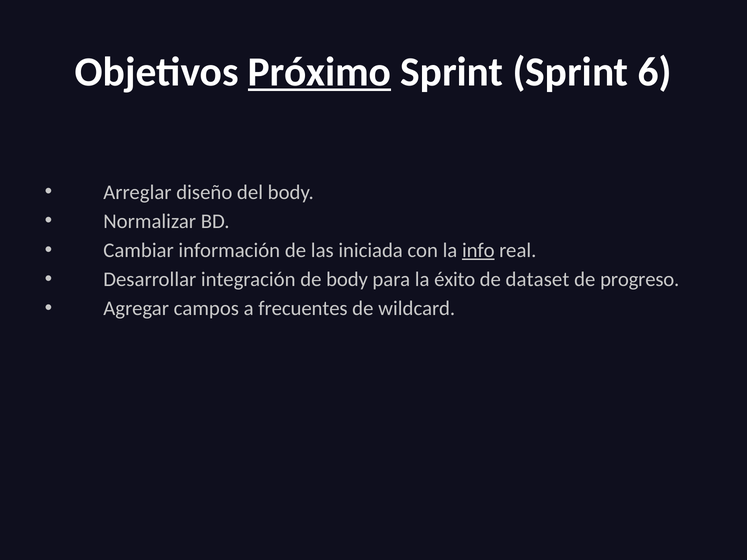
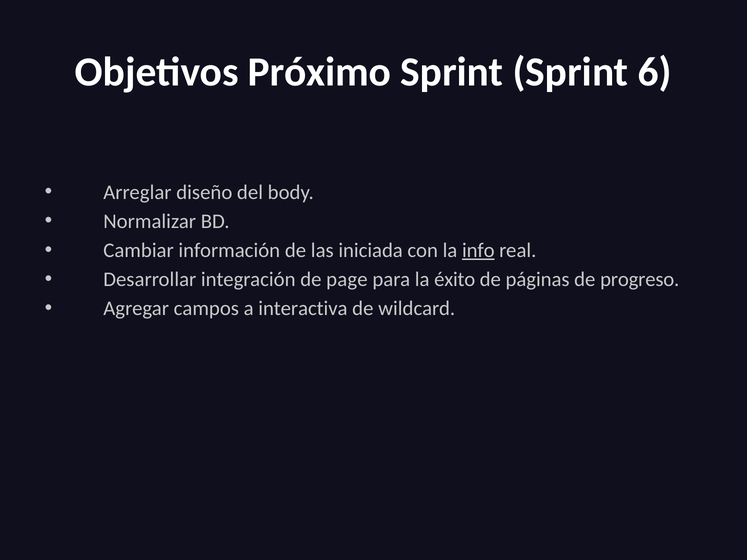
Próximo underline: present -> none (320, 72)
de body: body -> page (347, 280)
dataset: dataset -> páginas (538, 280)
frecuentes: frecuentes -> interactiva (303, 309)
